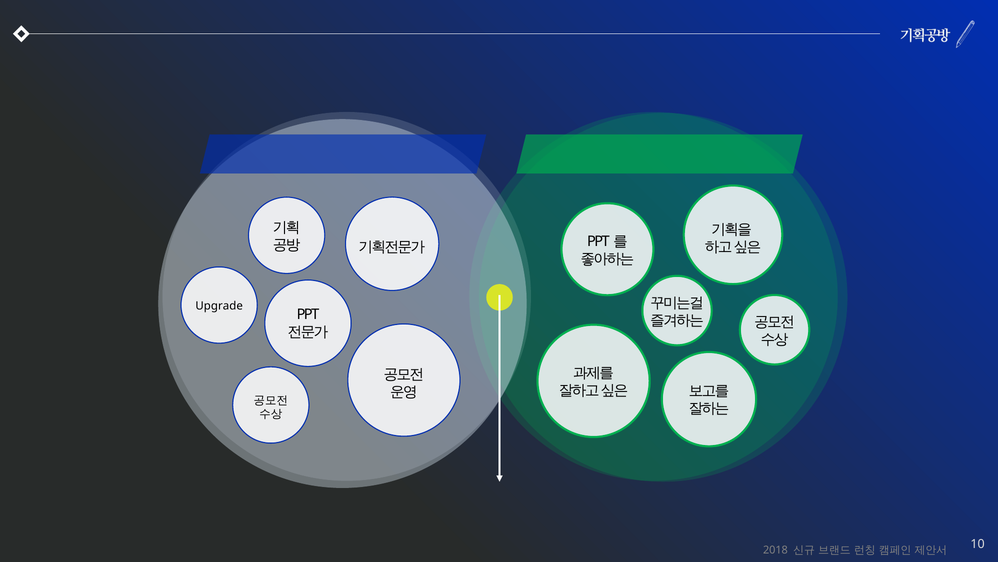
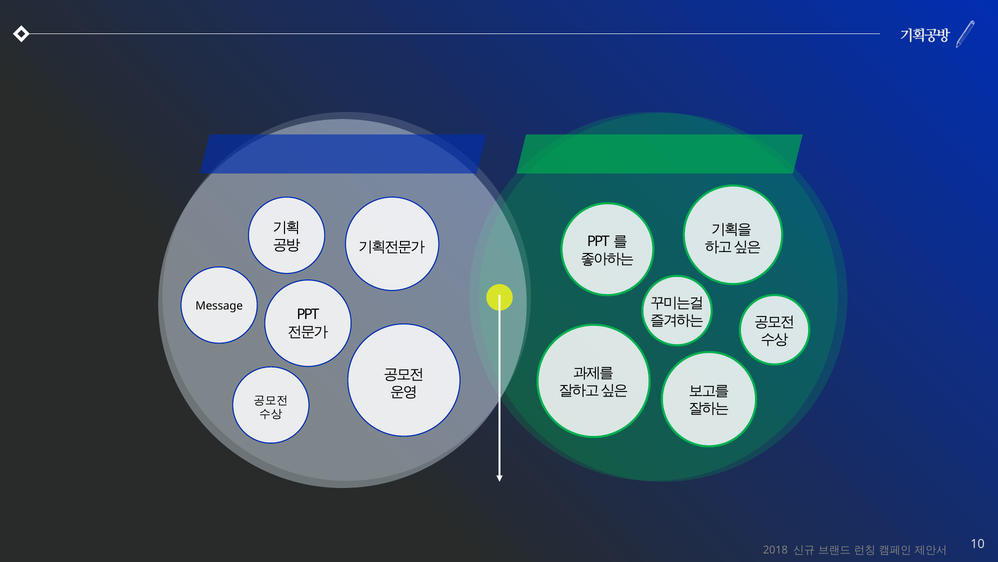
Upgrade: Upgrade -> Message (219, 306)
